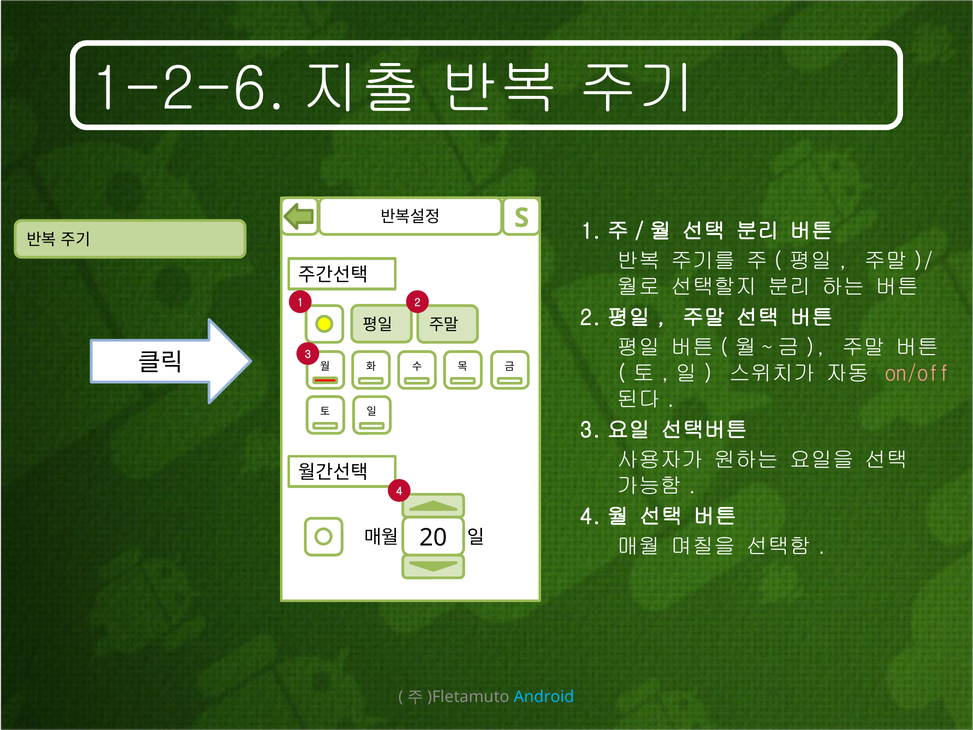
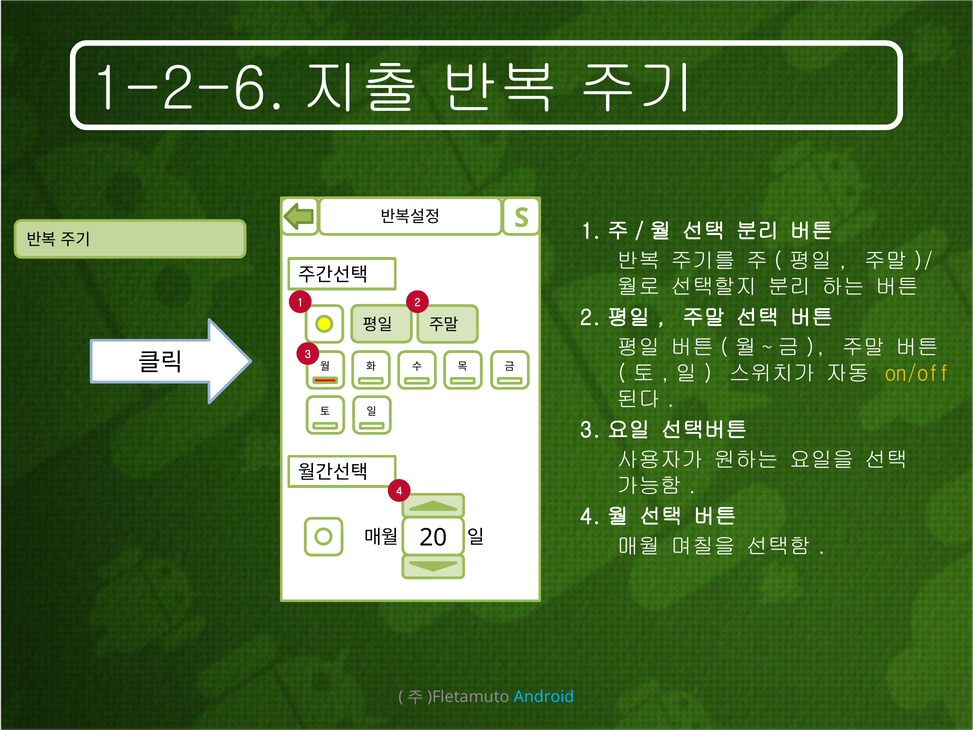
on/off colour: pink -> yellow (917, 374)
